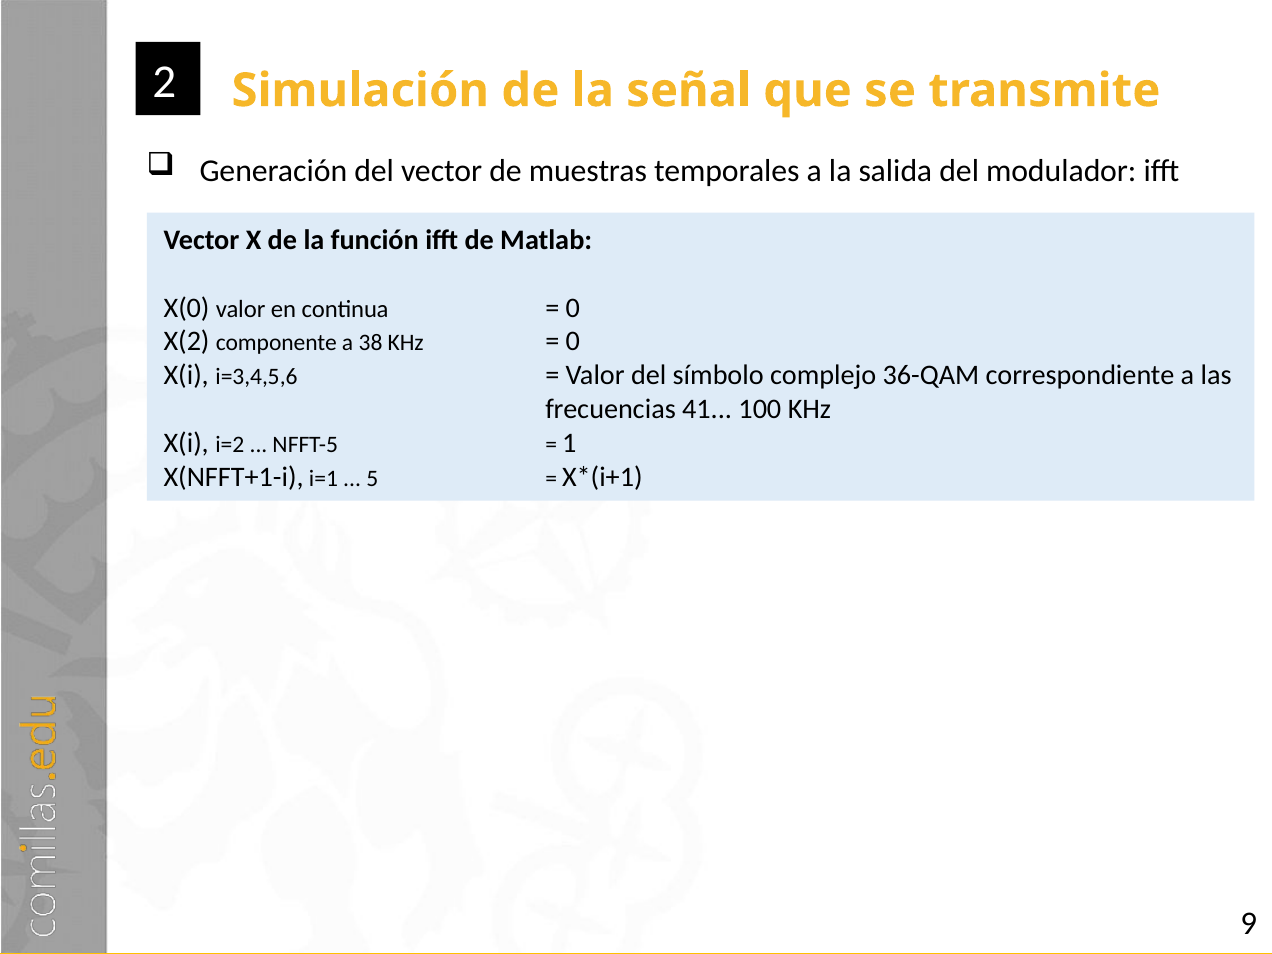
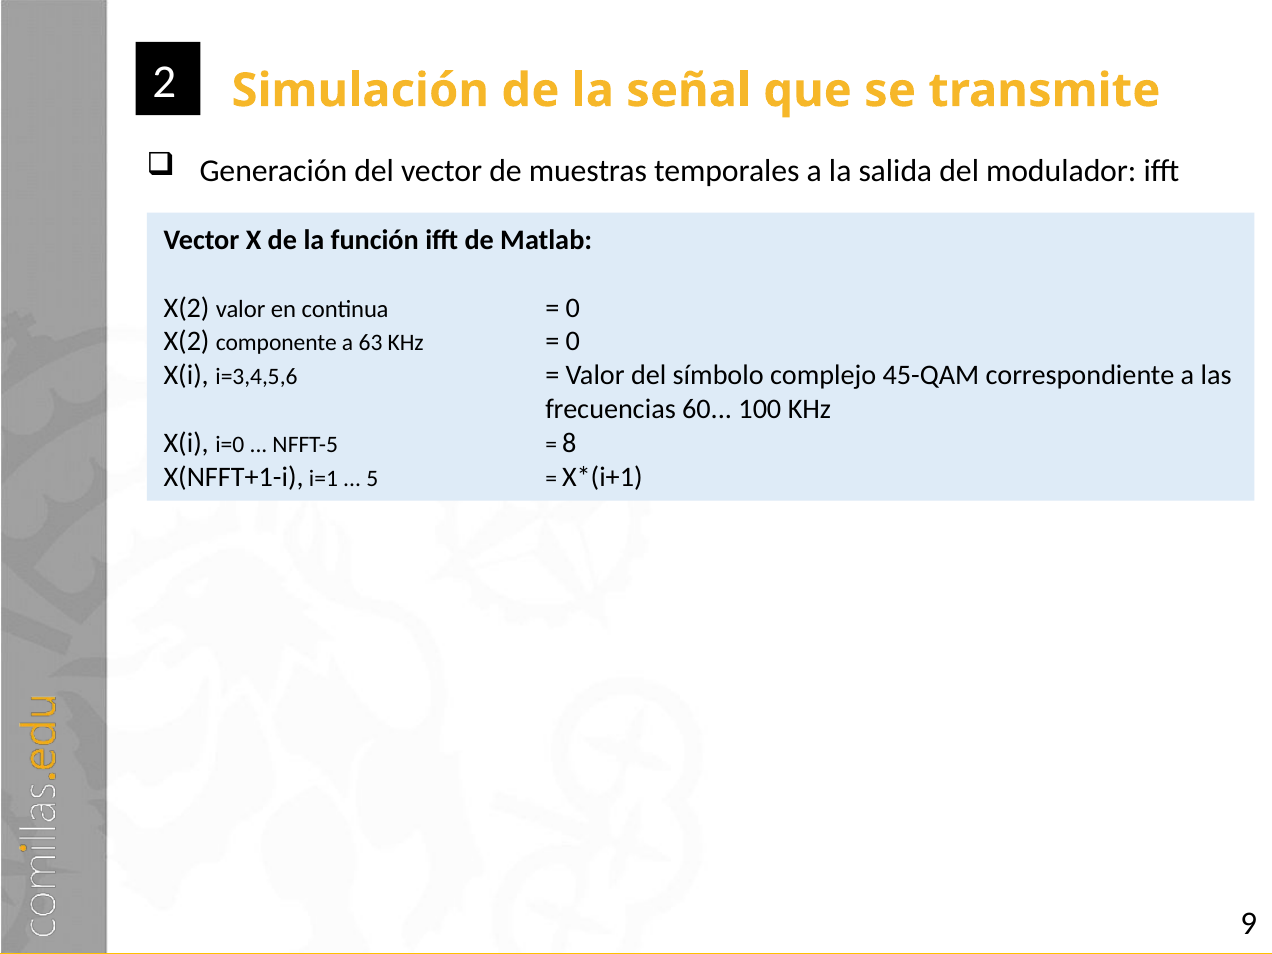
X(0: X(0 -> X(2 (187, 308)
38: 38 -> 63 (371, 343)
36-QAM: 36-QAM -> 45-QAM (931, 376)
41: 41 -> 60 (707, 409)
i=2: i=2 -> i=0 (230, 445)
1: 1 -> 8 (569, 443)
